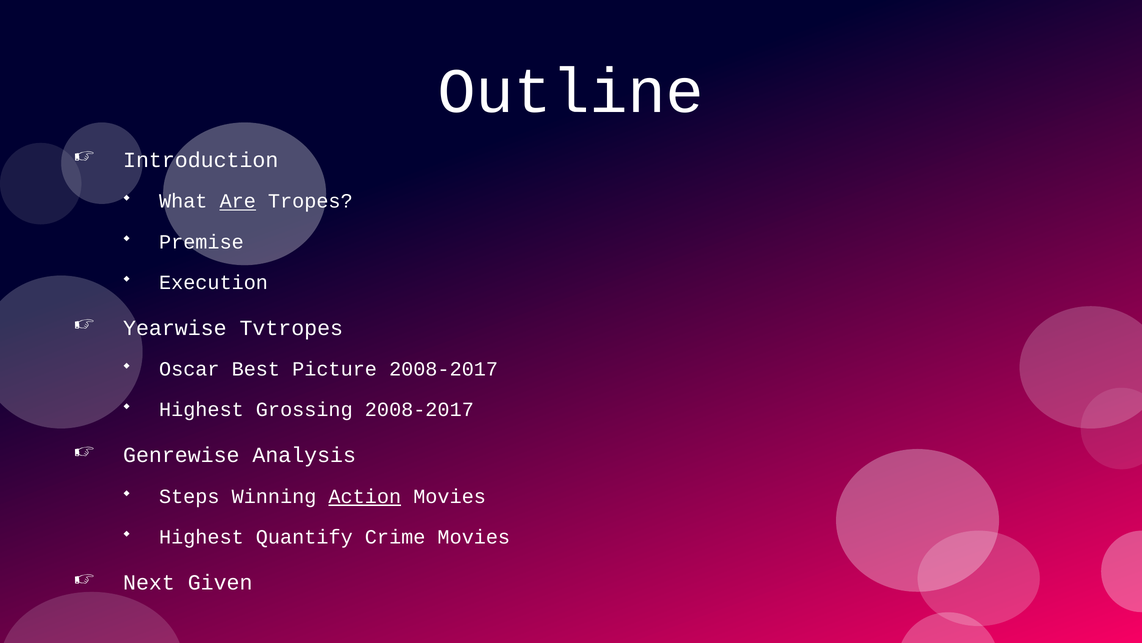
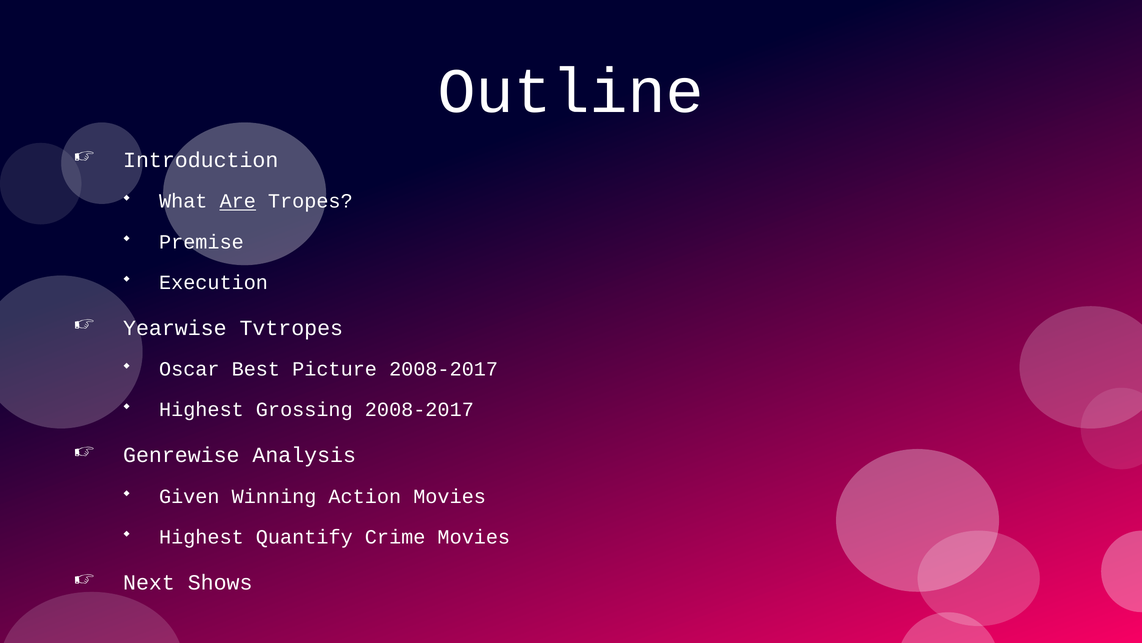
Steps: Steps -> Given (189, 496)
Action underline: present -> none (365, 496)
Given: Given -> Shows (220, 582)
